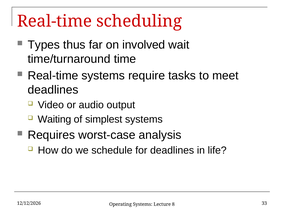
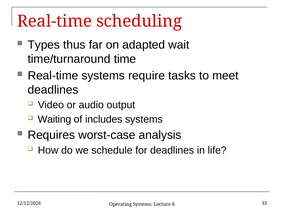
involved: involved -> adapted (144, 45)
simplest: simplest -> includes (104, 119)
